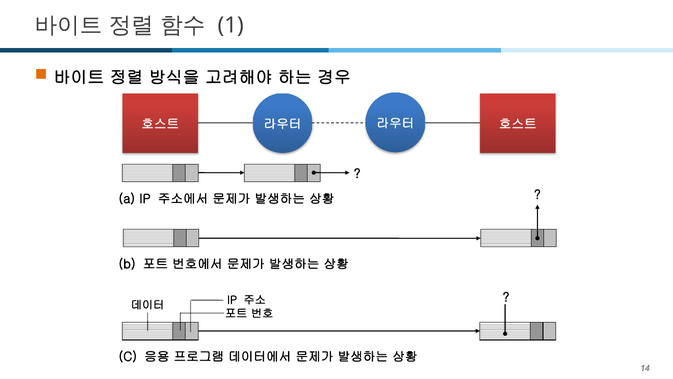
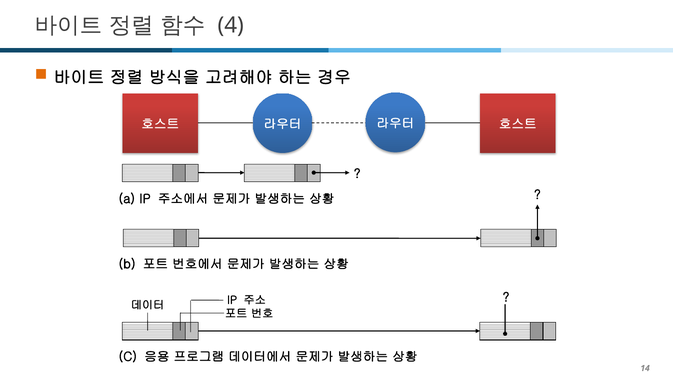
1: 1 -> 4 (231, 25)
